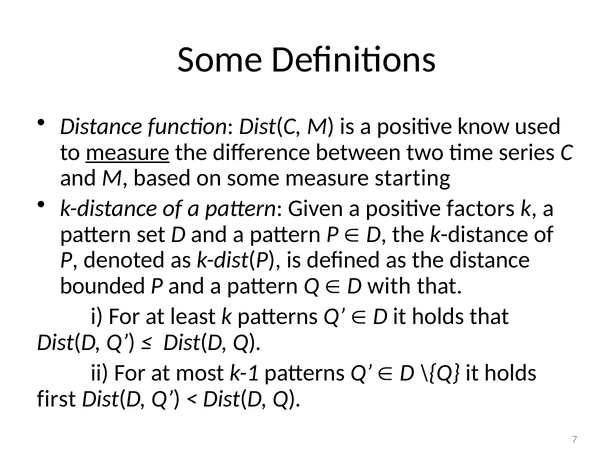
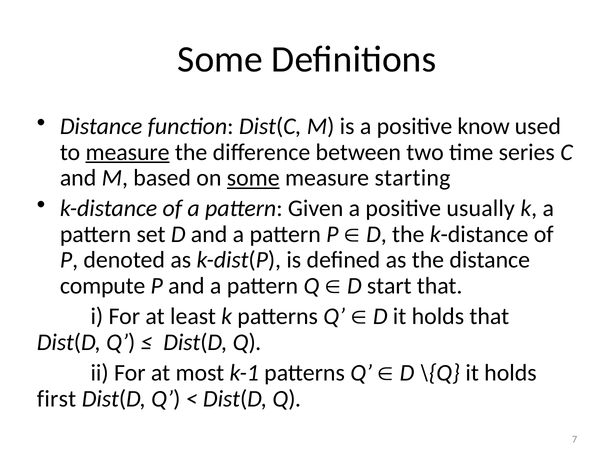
some underline: none -> present (253, 178)
factors: factors -> usually (481, 209)
bounded: bounded -> compute (103, 286)
with: with -> start (389, 286)
